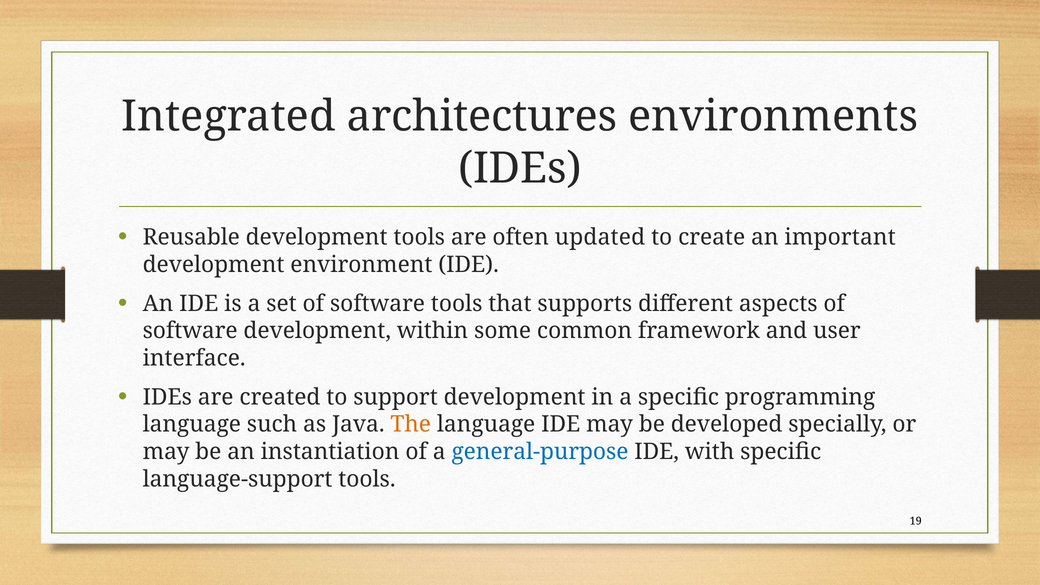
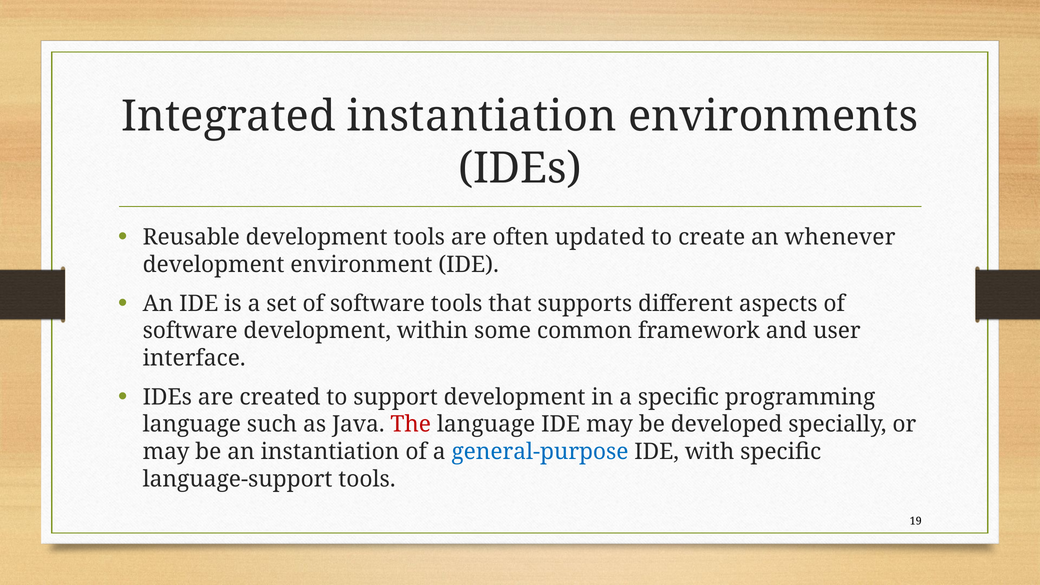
Integrated architectures: architectures -> instantiation (482, 117)
important: important -> whenever (840, 237)
The colour: orange -> red (411, 424)
